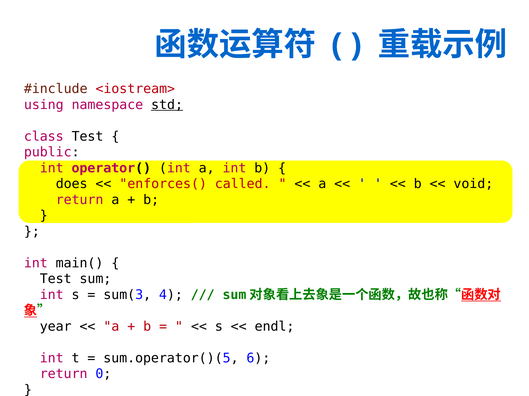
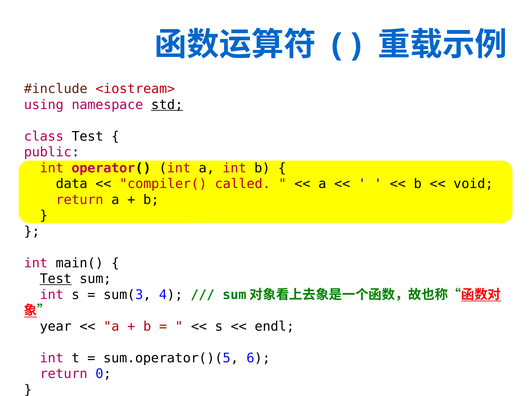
does: does -> data (72, 184)
enforces(: enforces( -> compiler( (163, 184)
Test underline: none -> present (56, 279)
